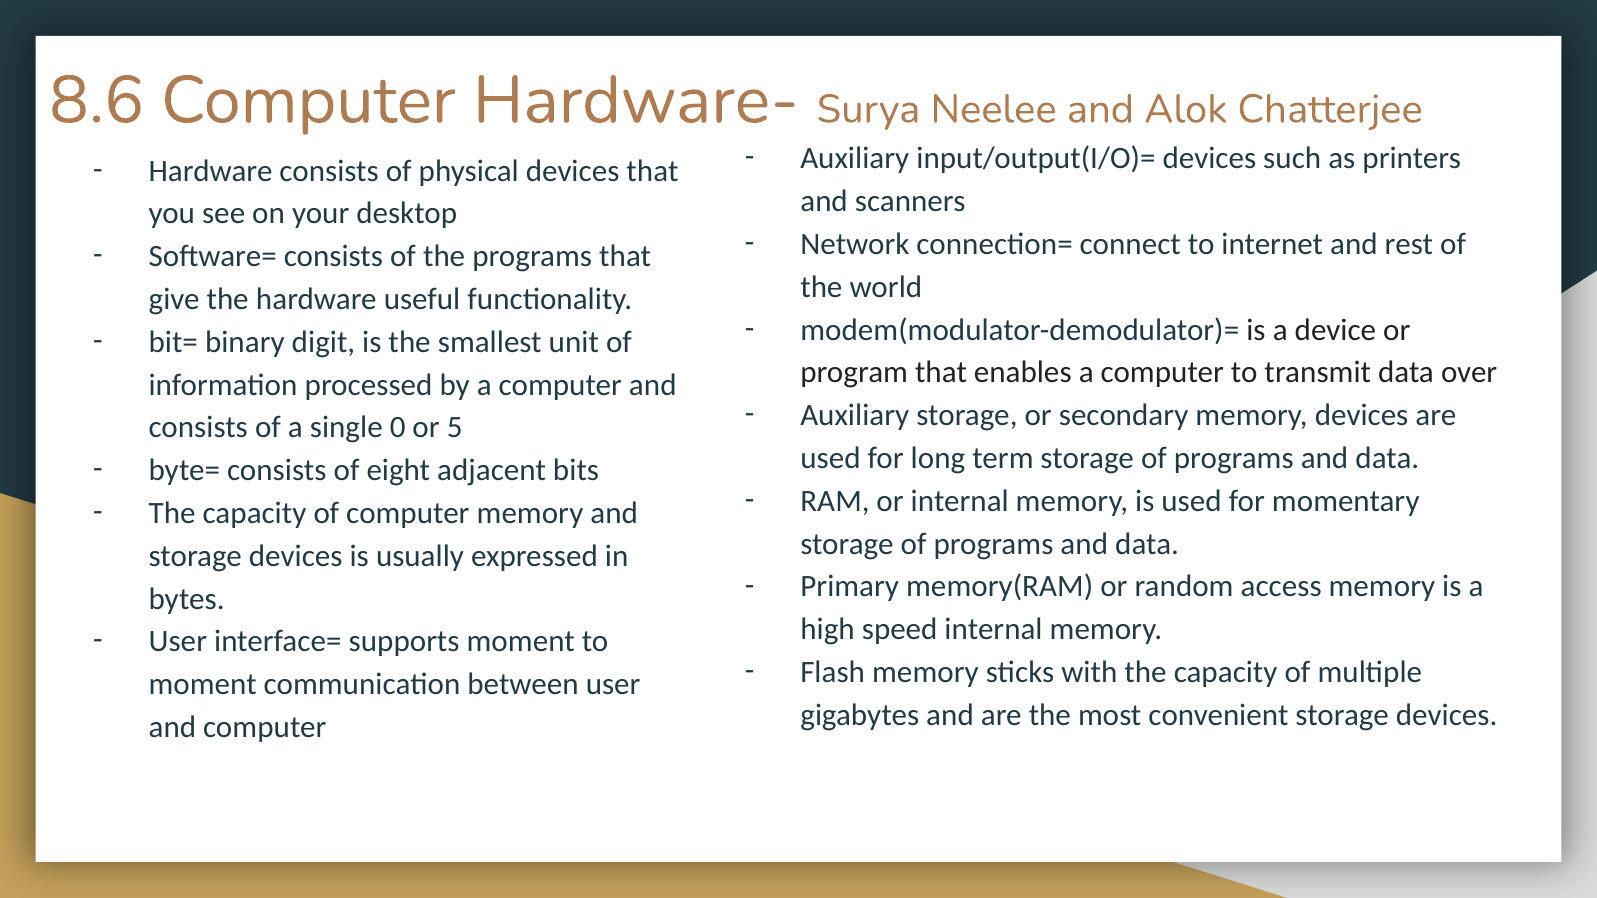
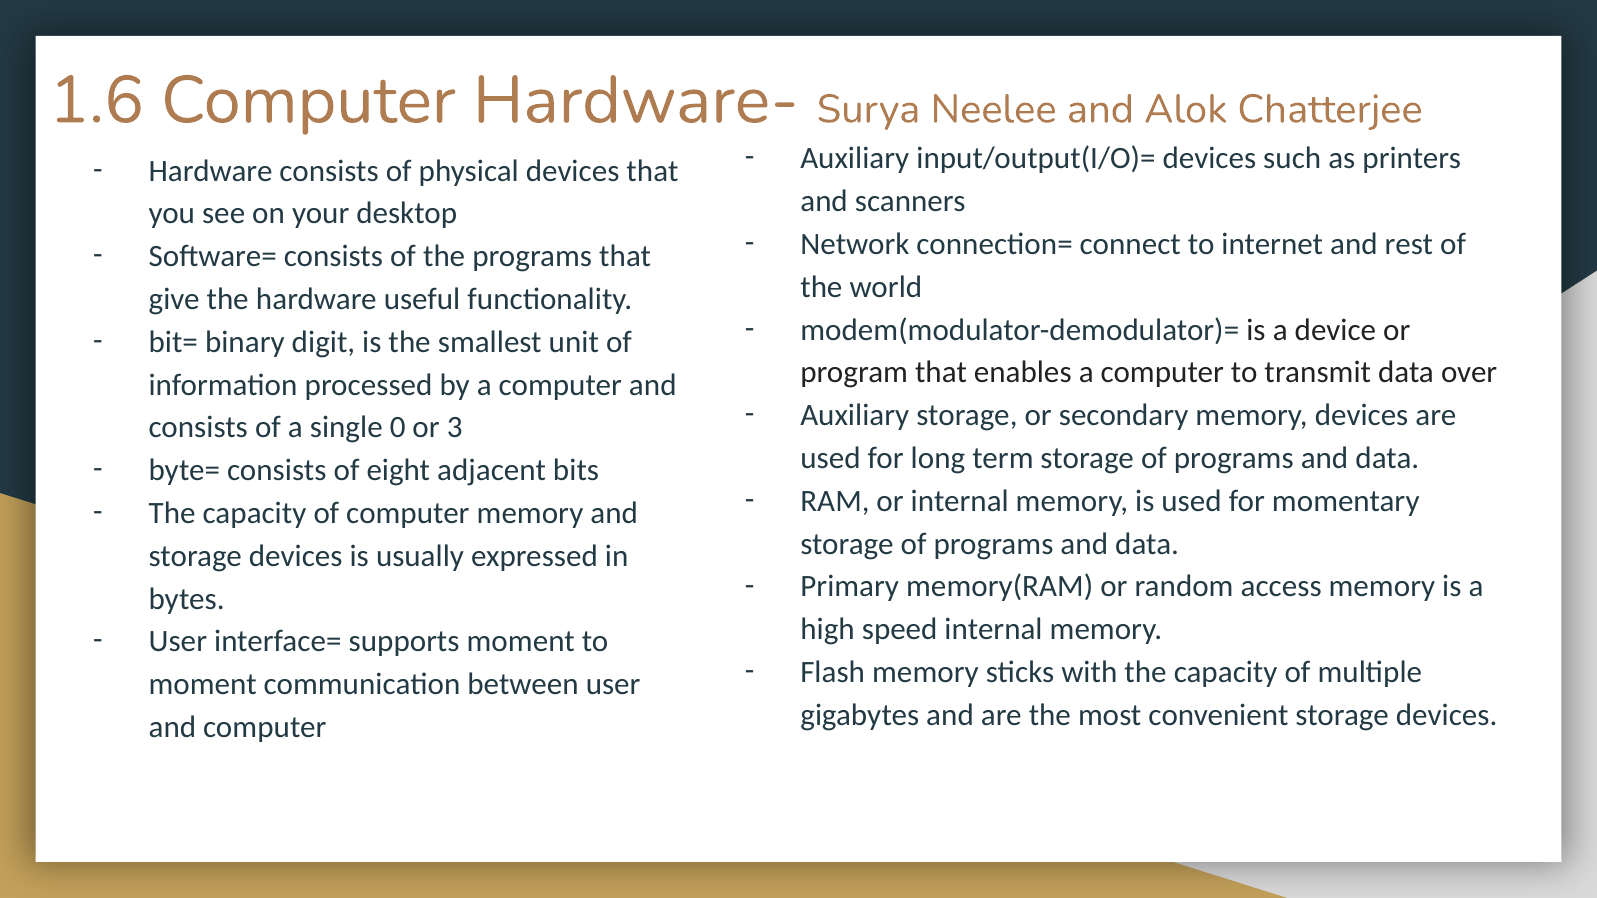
8.6: 8.6 -> 1.6 (97, 100)
5: 5 -> 3 (455, 428)
